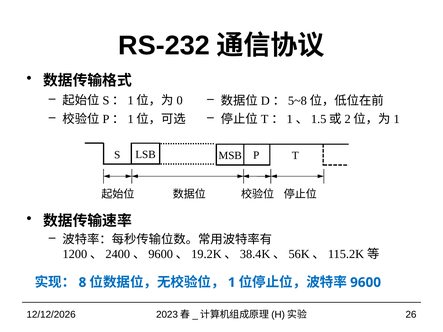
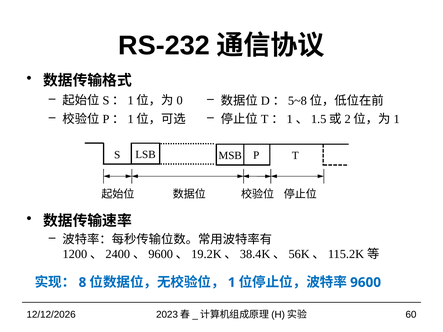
26: 26 -> 60 (411, 315)
